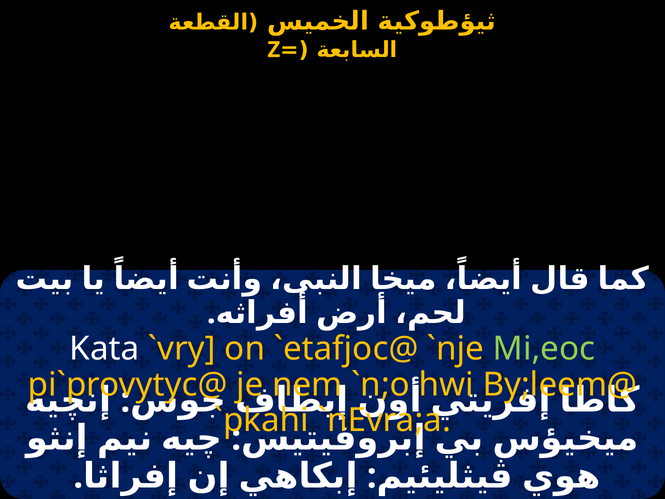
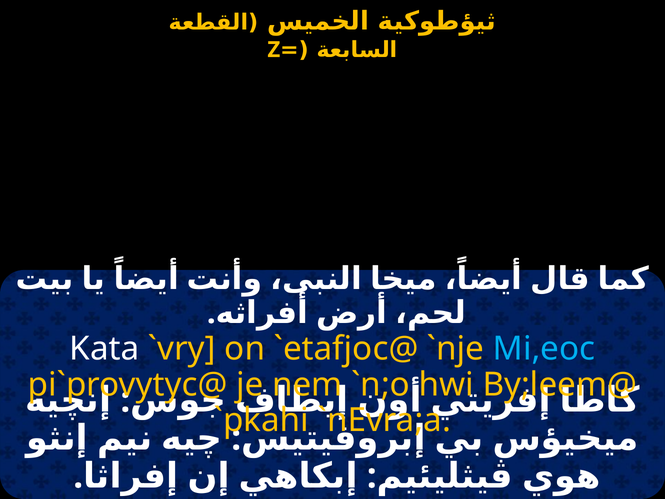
Mi,eoc colour: light green -> light blue (544, 348)
